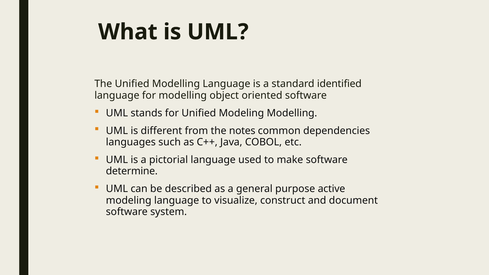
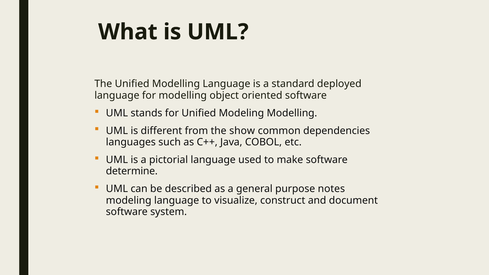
identified: identified -> deployed (339, 84)
notes: notes -> show (242, 131)
active: active -> notes (331, 189)
